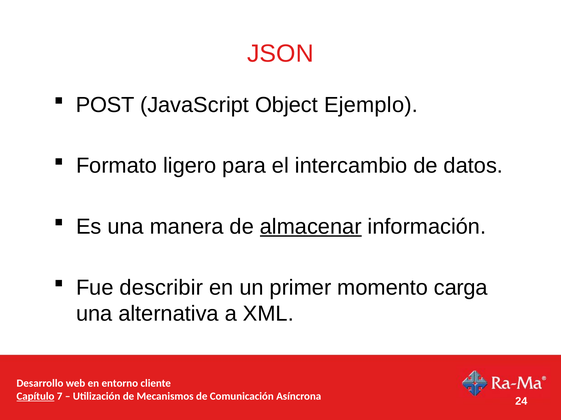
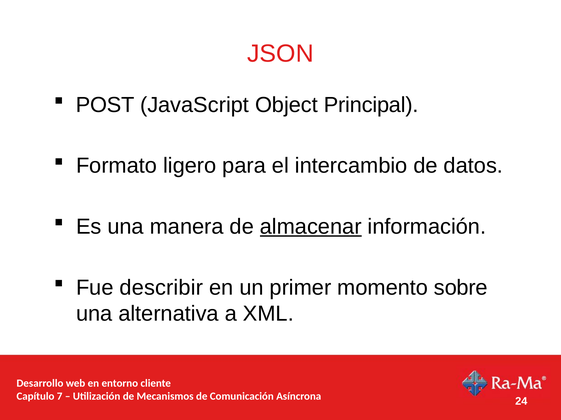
Ejemplo: Ejemplo -> Principal (371, 105)
carga: carga -> sobre (461, 288)
Capítulo underline: present -> none (35, 397)
